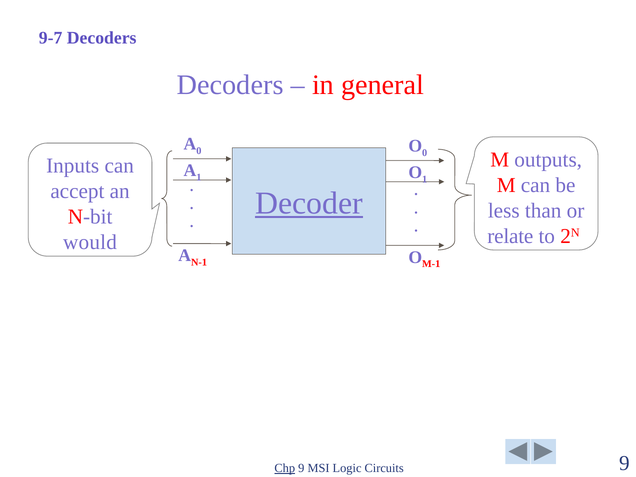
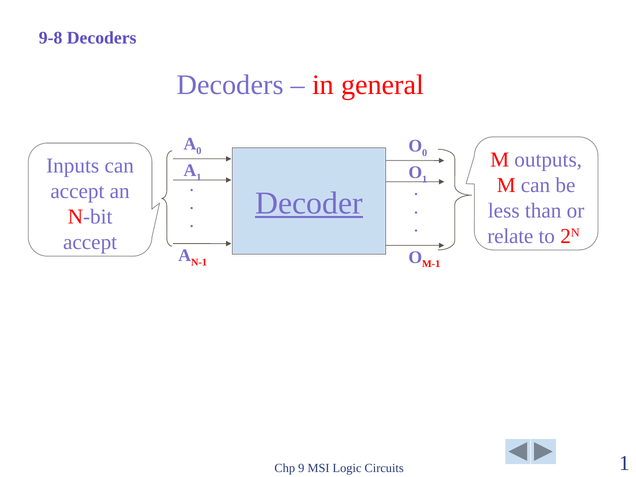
9-7: 9-7 -> 9-8 (51, 38)
would: would -> accept (90, 242)
Chp underline: present -> none (285, 468)
Circuits 9: 9 -> 1 (624, 463)
